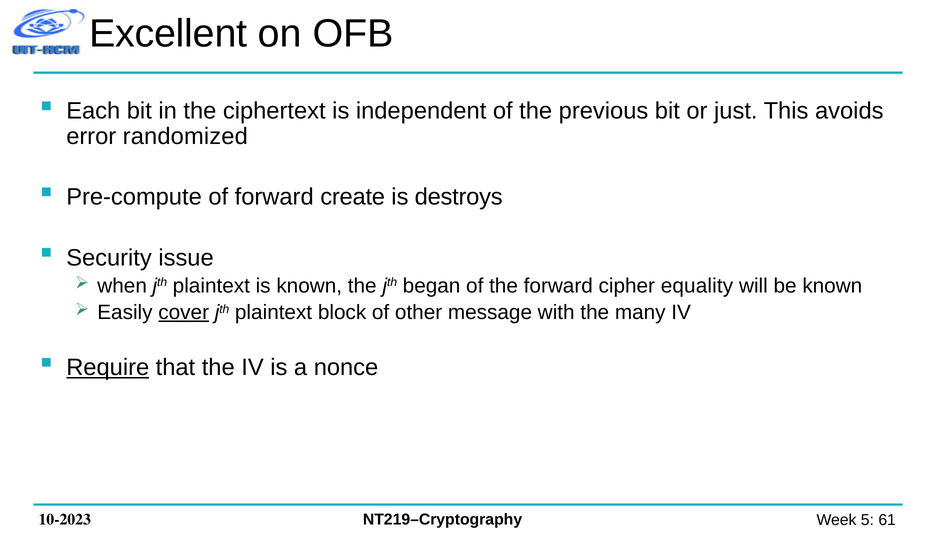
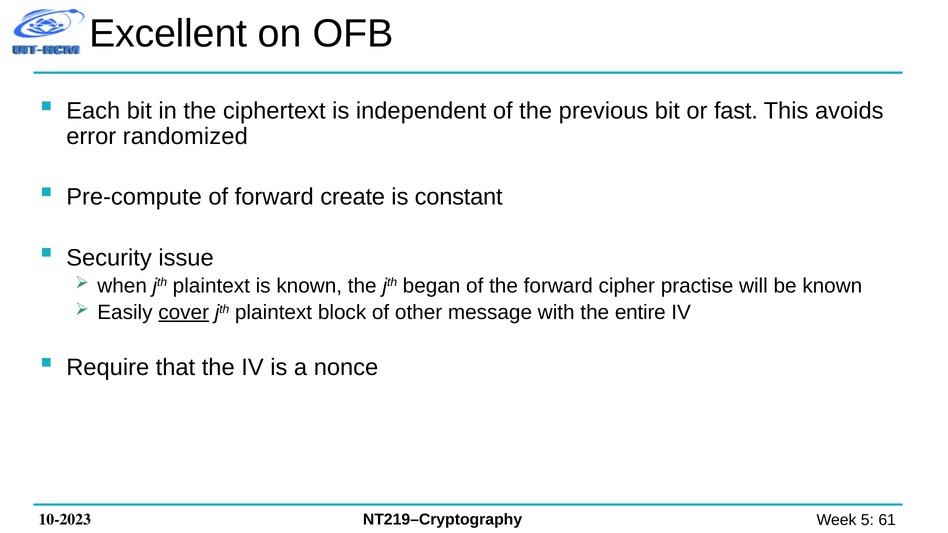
just: just -> fast (736, 111)
destroys: destroys -> constant (459, 197)
equality: equality -> practise (697, 286)
many: many -> entire (640, 313)
Require underline: present -> none (108, 368)
